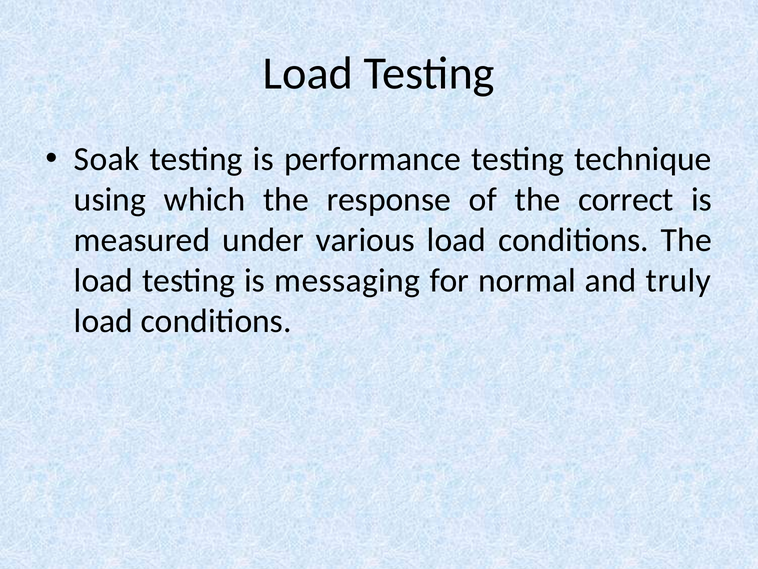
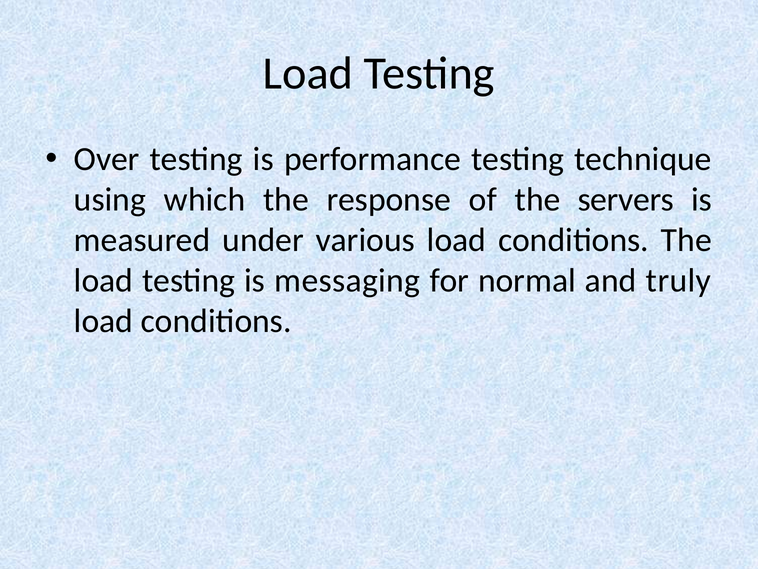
Soak: Soak -> Over (107, 159)
correct: correct -> servers (626, 199)
